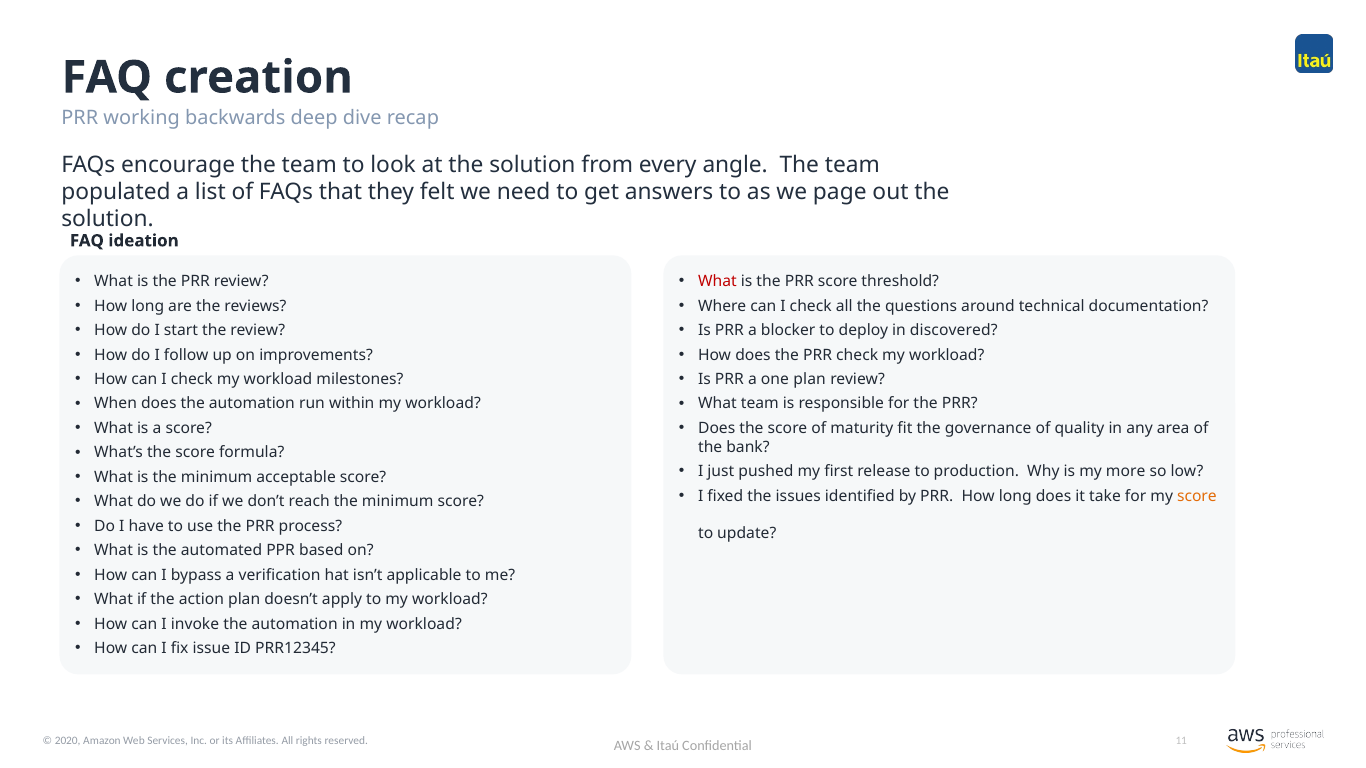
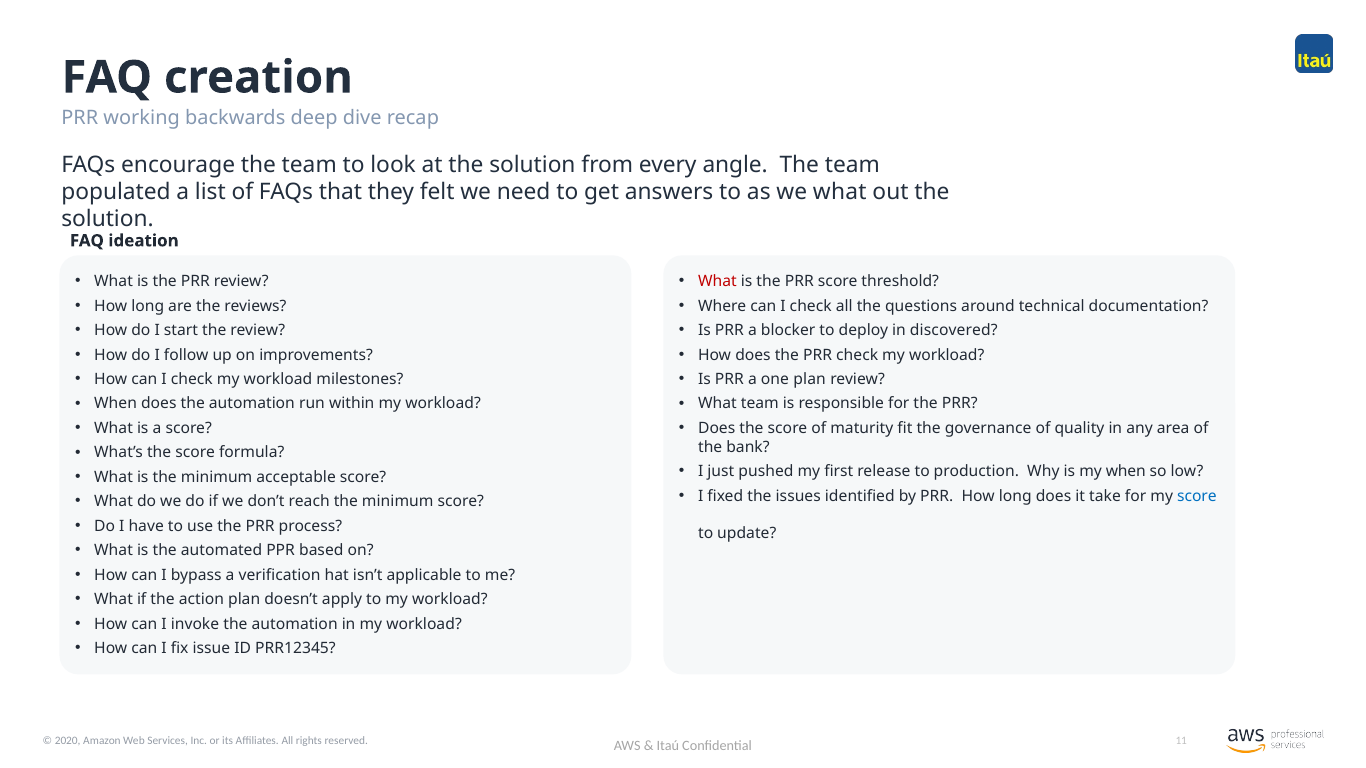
we page: page -> what (840, 192)
my more: more -> when (1126, 472)
score colour: orange -> blue (1197, 496)
